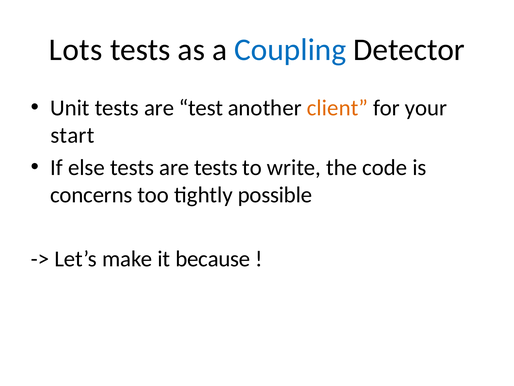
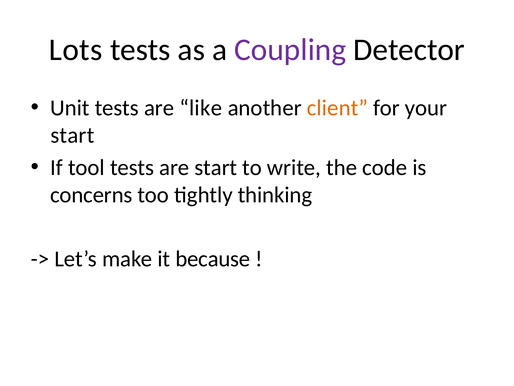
Coupling colour: blue -> purple (290, 50)
test: test -> like (201, 108)
else: else -> tool (86, 167)
are tests: tests -> start (216, 167)
possible: possible -> thinking (275, 195)
